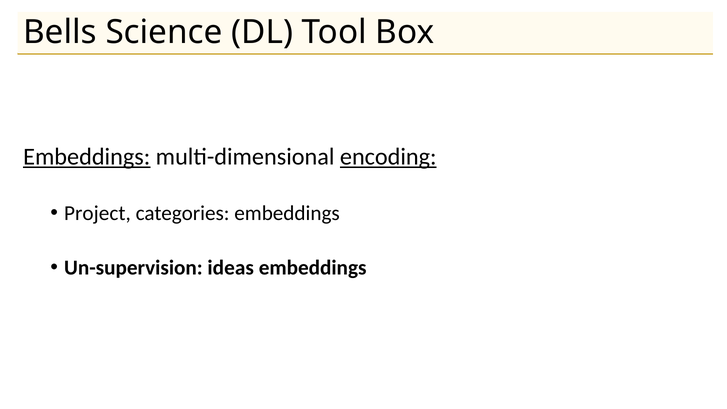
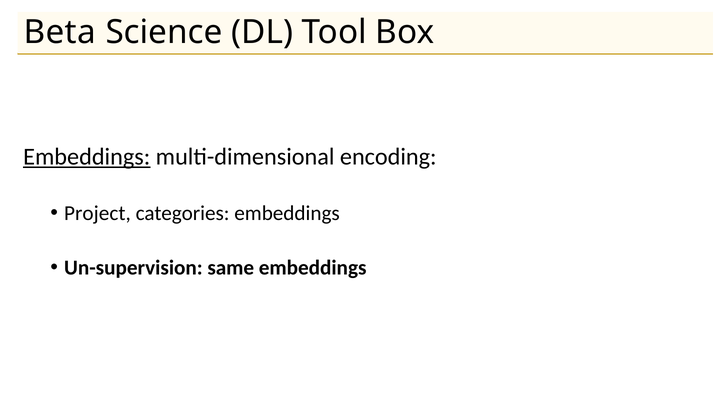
Bells: Bells -> Beta (60, 32)
encoding underline: present -> none (388, 157)
ideas: ideas -> same (231, 268)
